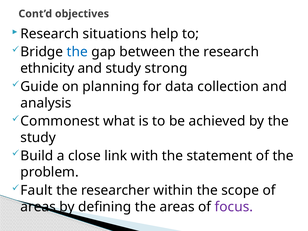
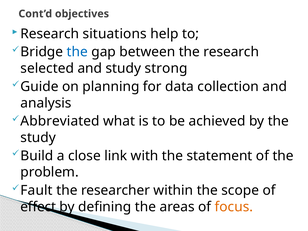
ethnicity: ethnicity -> selected (47, 68)
Commonest: Commonest -> Abbreviated (60, 121)
areas: areas -> effect (38, 207)
focus colour: purple -> orange (234, 207)
